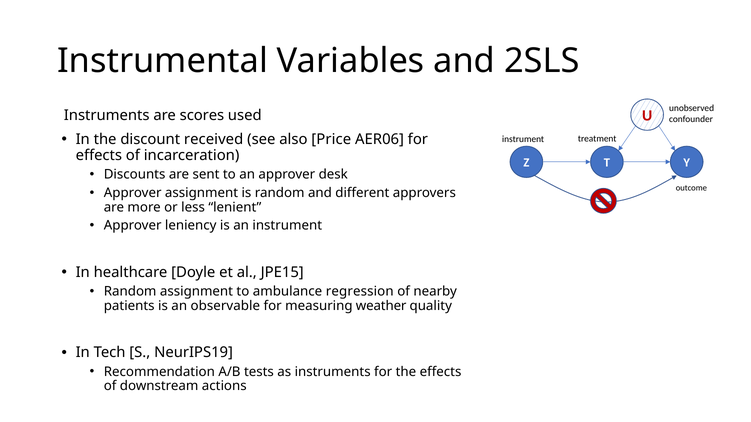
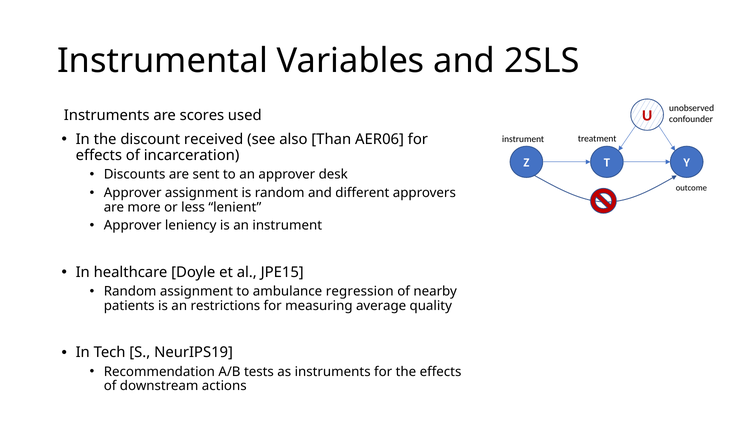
Price: Price -> Than (331, 140)
observable: observable -> restrictions (225, 306)
weather: weather -> average (381, 306)
